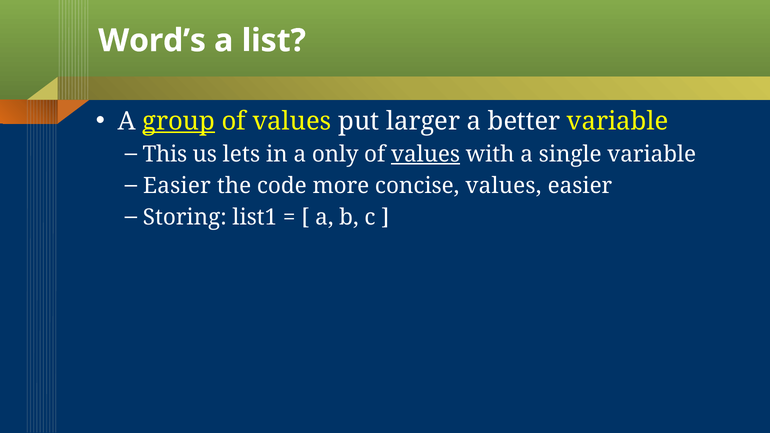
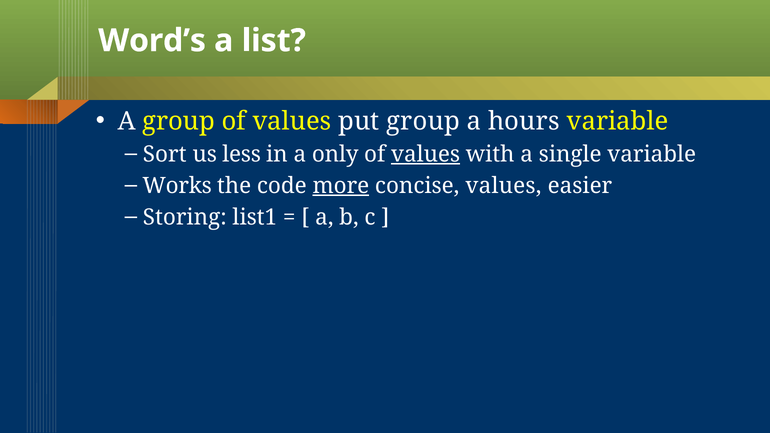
group underline: present -> none (179, 121)
put larger: larger -> group (423, 121)
better: better -> hours (524, 121)
This: This -> Sort (165, 154)
lets: lets -> less (242, 154)
Easier: Easier -> Works (177, 186)
more underline: none -> present (341, 186)
